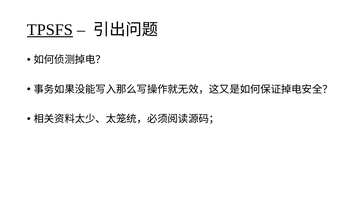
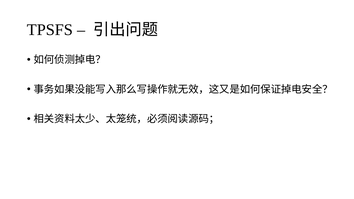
TPSFS underline: present -> none (50, 30)
